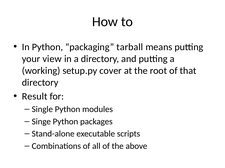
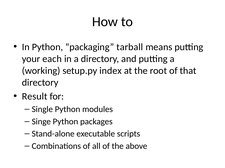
view: view -> each (52, 59)
cover: cover -> index (111, 71)
